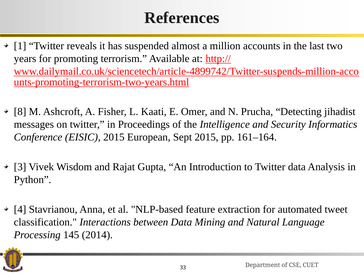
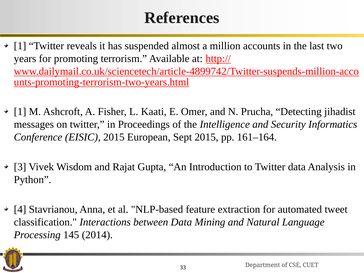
8: 8 -> 1 (20, 112)
